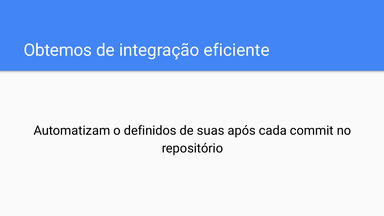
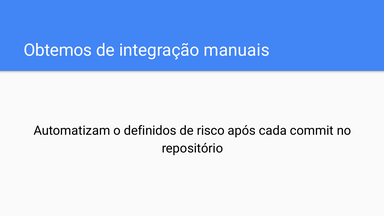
eficiente: eficiente -> manuais (237, 50)
suas: suas -> risco (211, 131)
